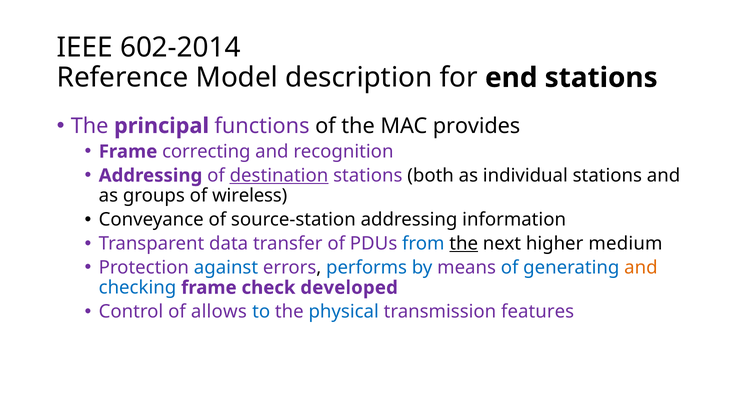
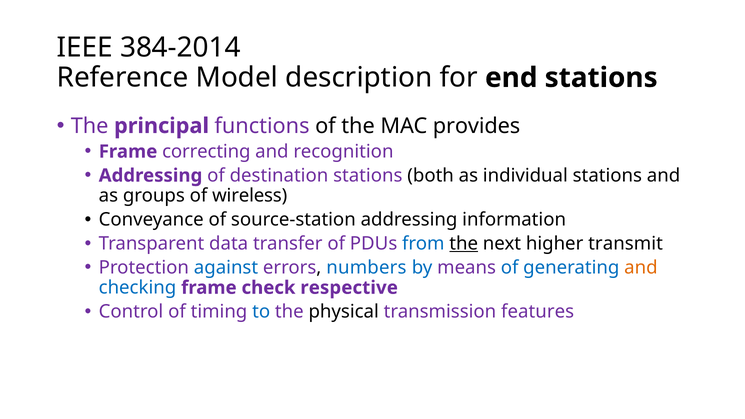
602-2014: 602-2014 -> 384-2014 (180, 48)
destination underline: present -> none (279, 176)
medium: medium -> transmit (626, 244)
performs: performs -> numbers (366, 268)
developed: developed -> respective (349, 288)
allows: allows -> timing (219, 312)
physical colour: blue -> black (344, 312)
